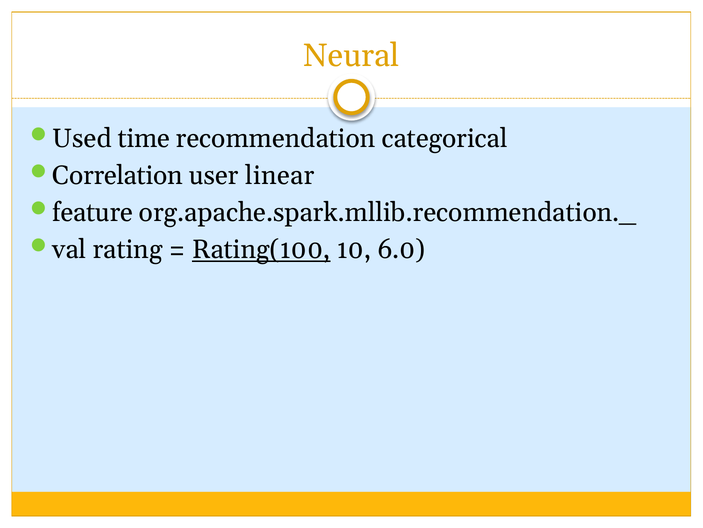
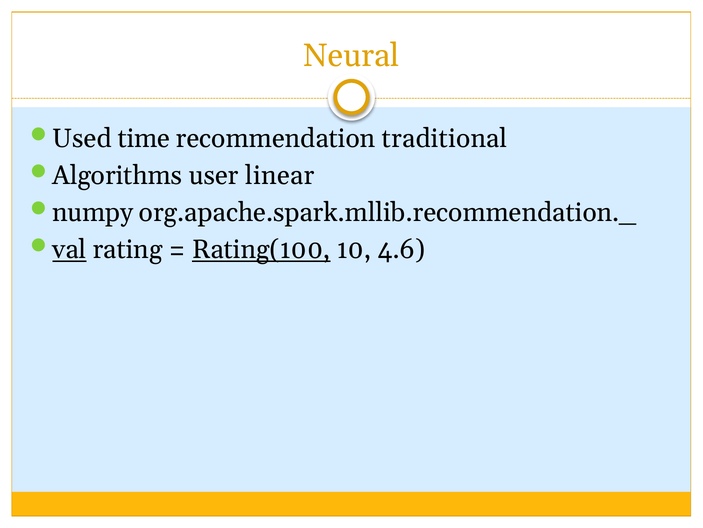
categorical: categorical -> traditional (445, 139)
Correlation: Correlation -> Algorithms (117, 175)
feature: feature -> numpy (93, 212)
val underline: none -> present (69, 249)
6.0: 6.0 -> 4.6 (401, 249)
